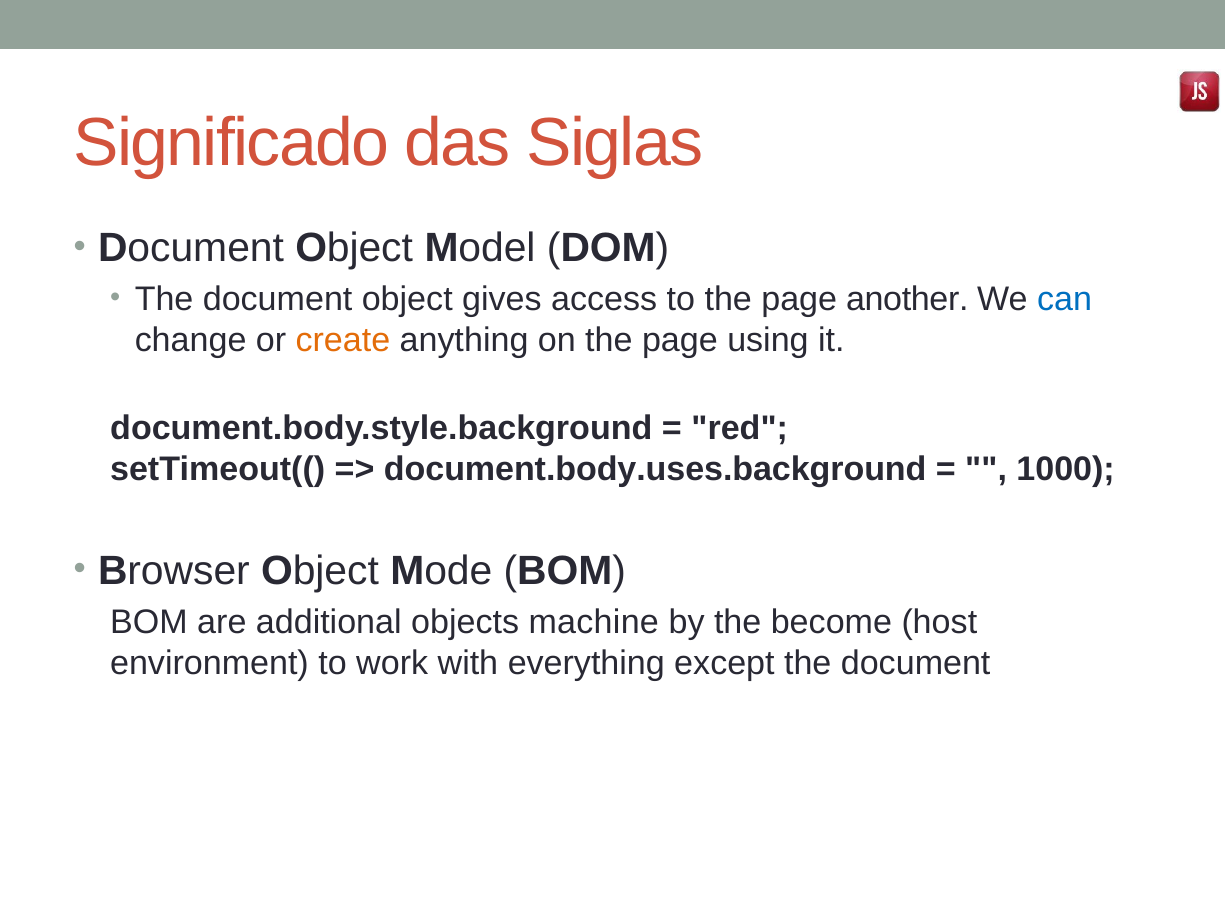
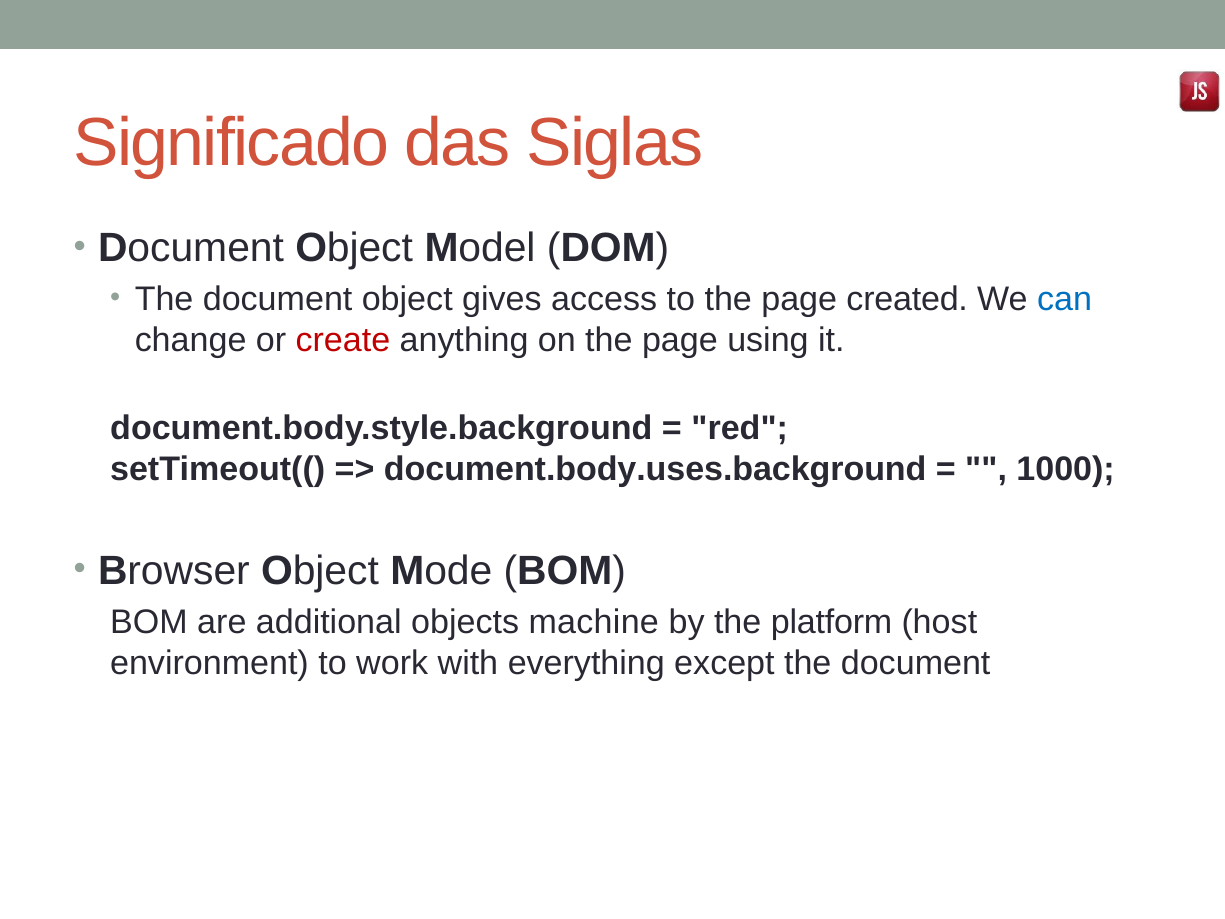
another: another -> created (907, 299)
create colour: orange -> red (343, 340)
become: become -> platform (832, 622)
